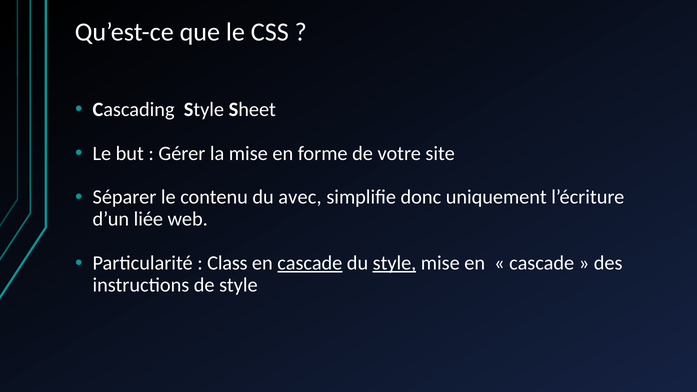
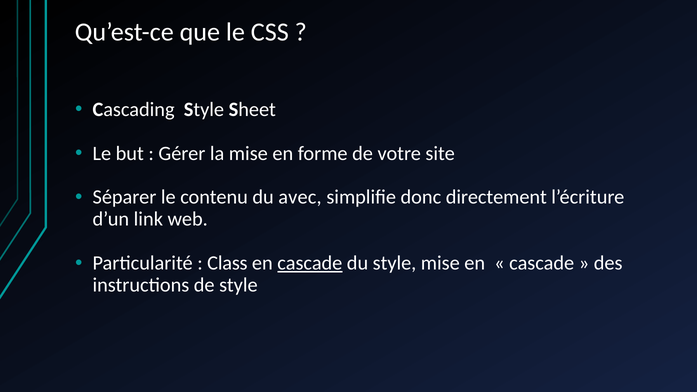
uniquement: uniquement -> directement (496, 197)
liée: liée -> link (148, 219)
style underline: present -> none (395, 263)
